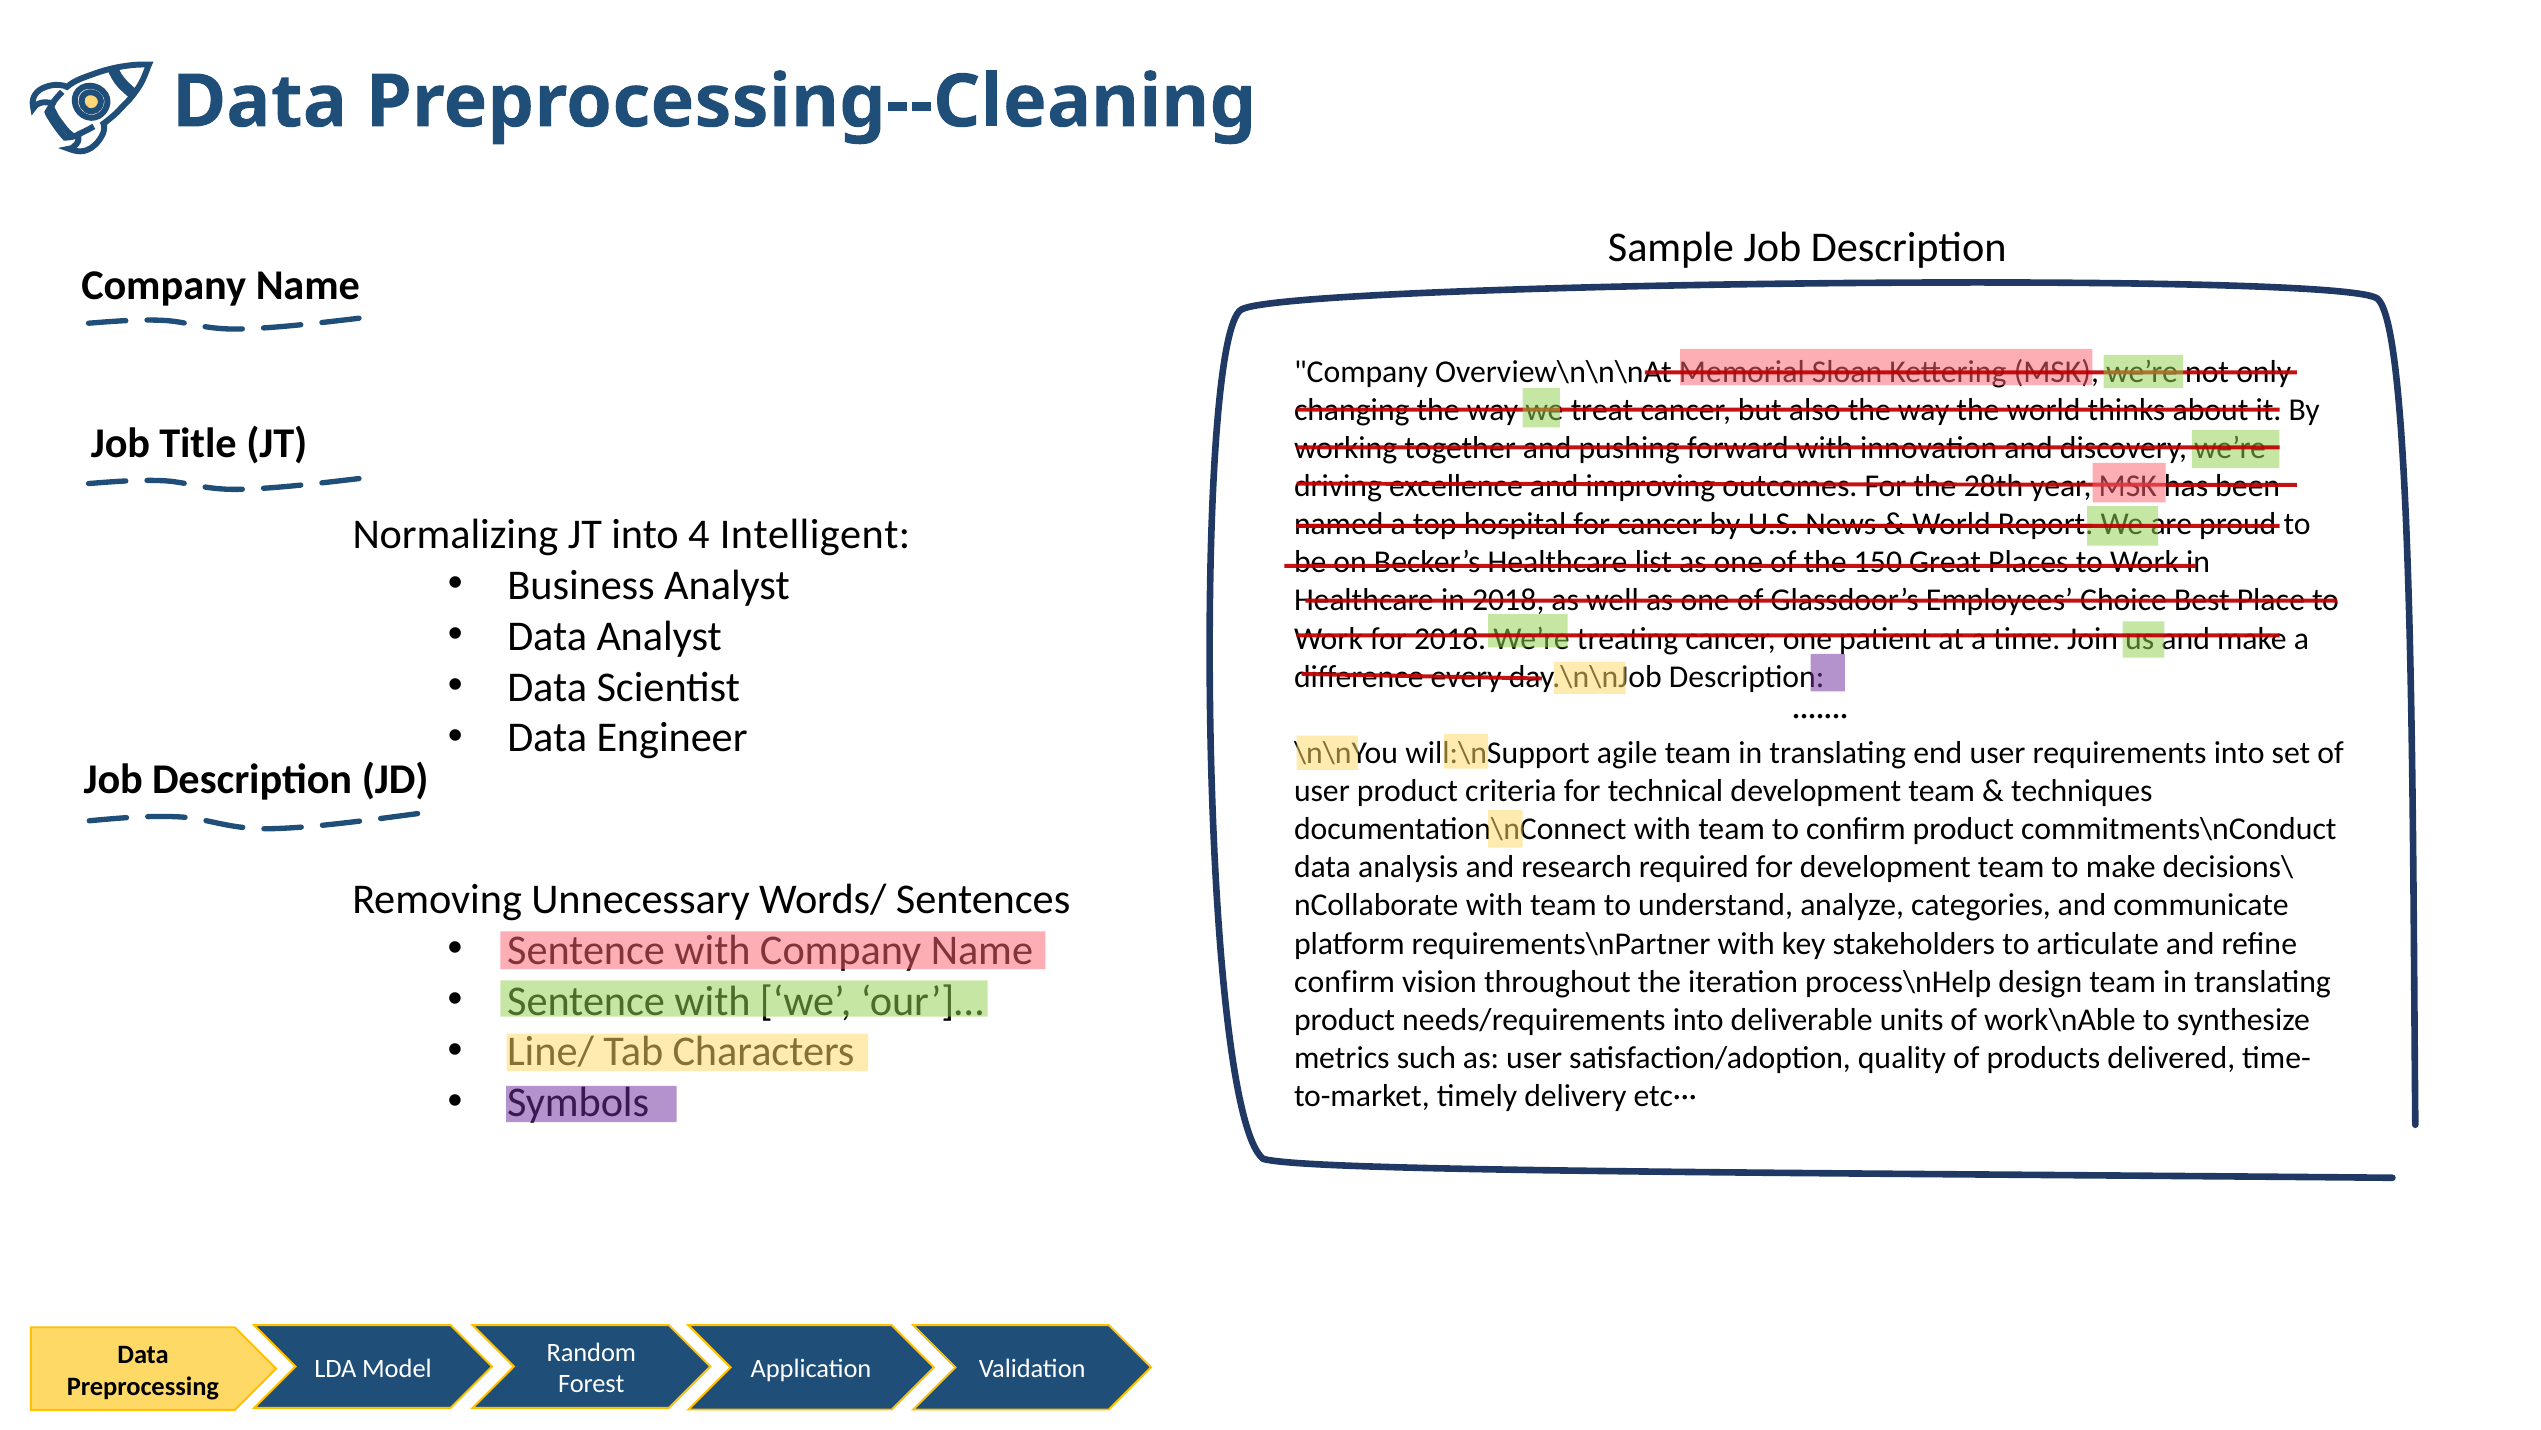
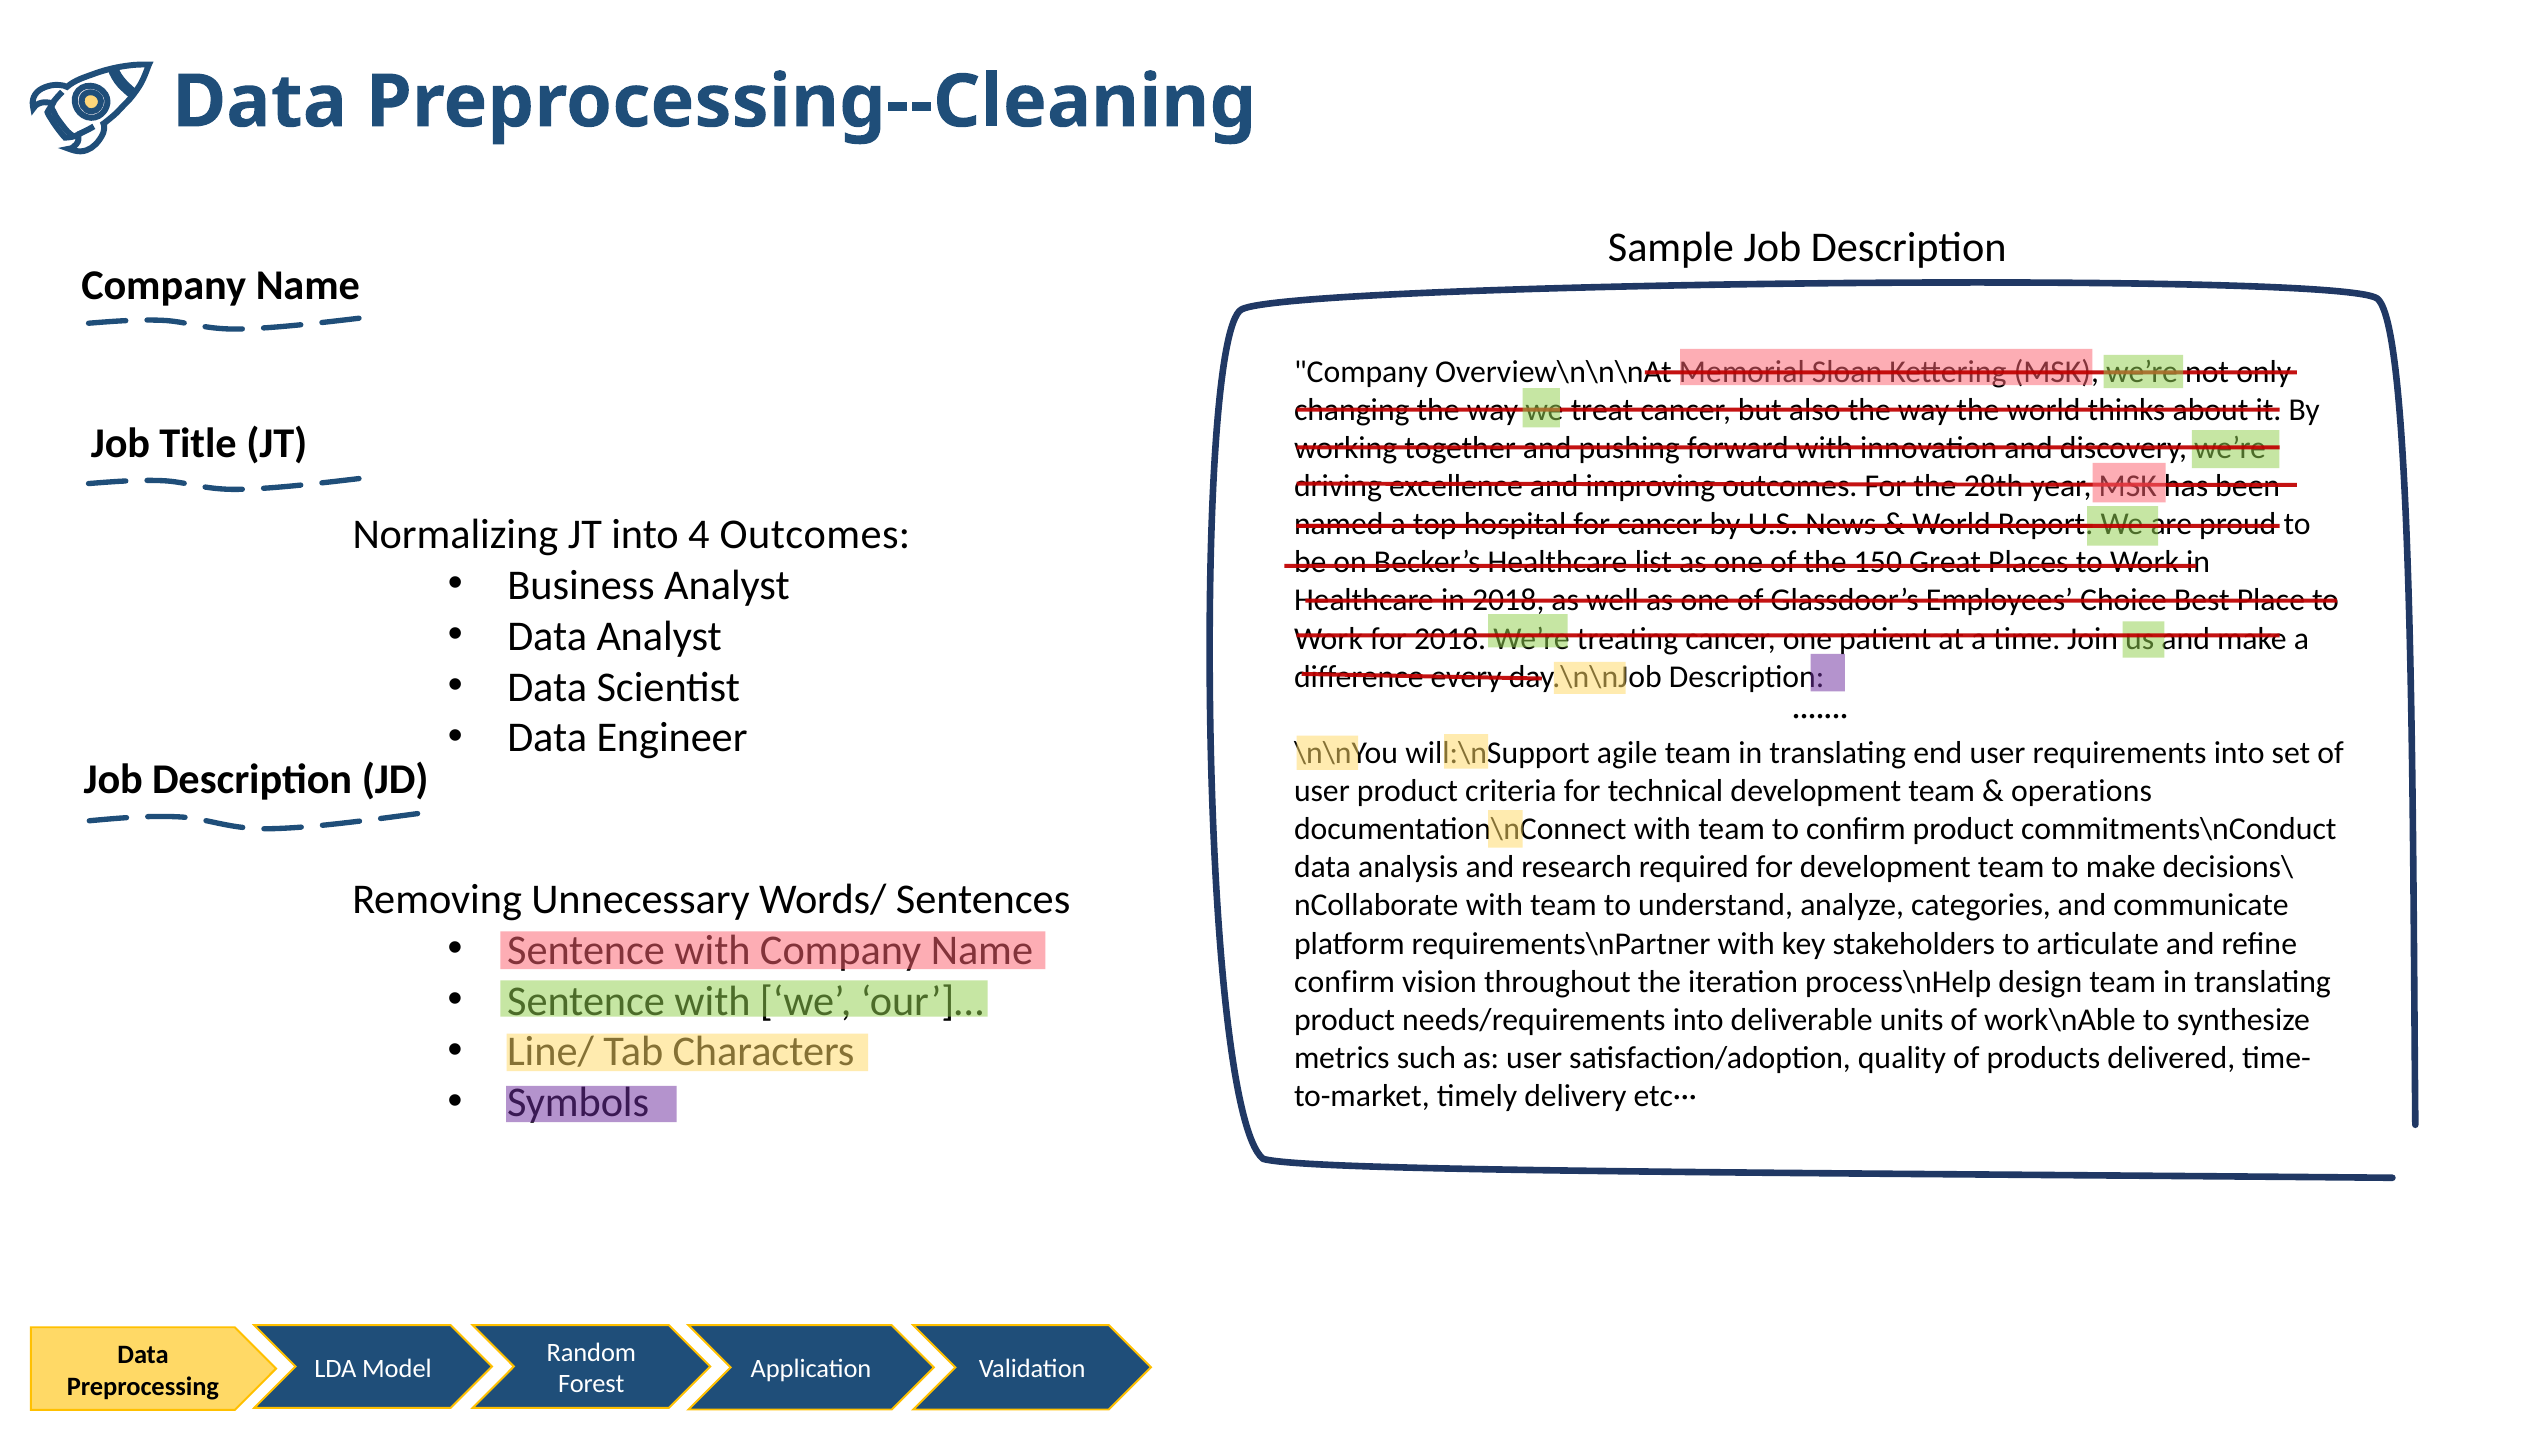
4 Intelligent: Intelligent -> Outcomes (815, 534)
techniques: techniques -> operations (2082, 791)
